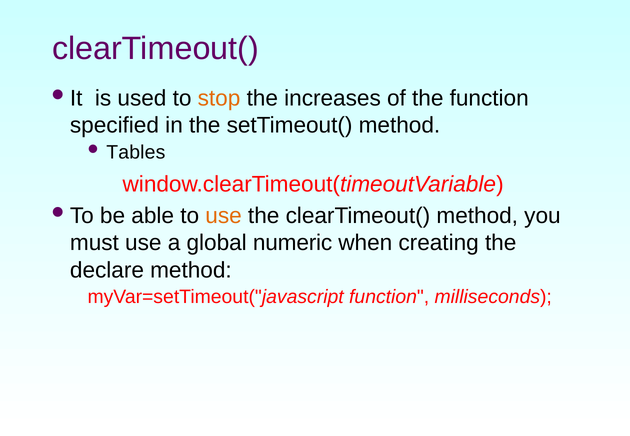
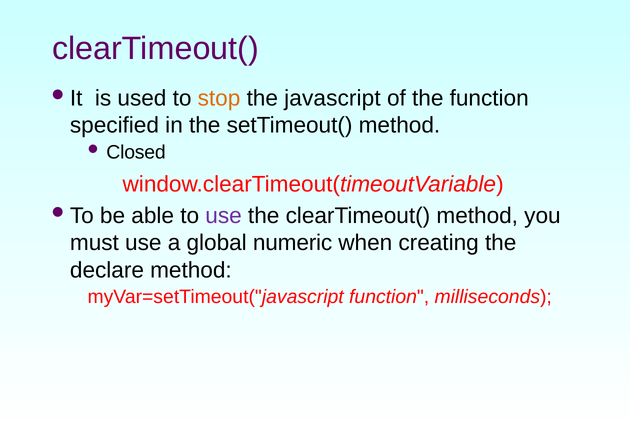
increases: increases -> javascript (332, 98)
Tables: Tables -> Closed (136, 152)
use colour: orange -> purple (224, 216)
